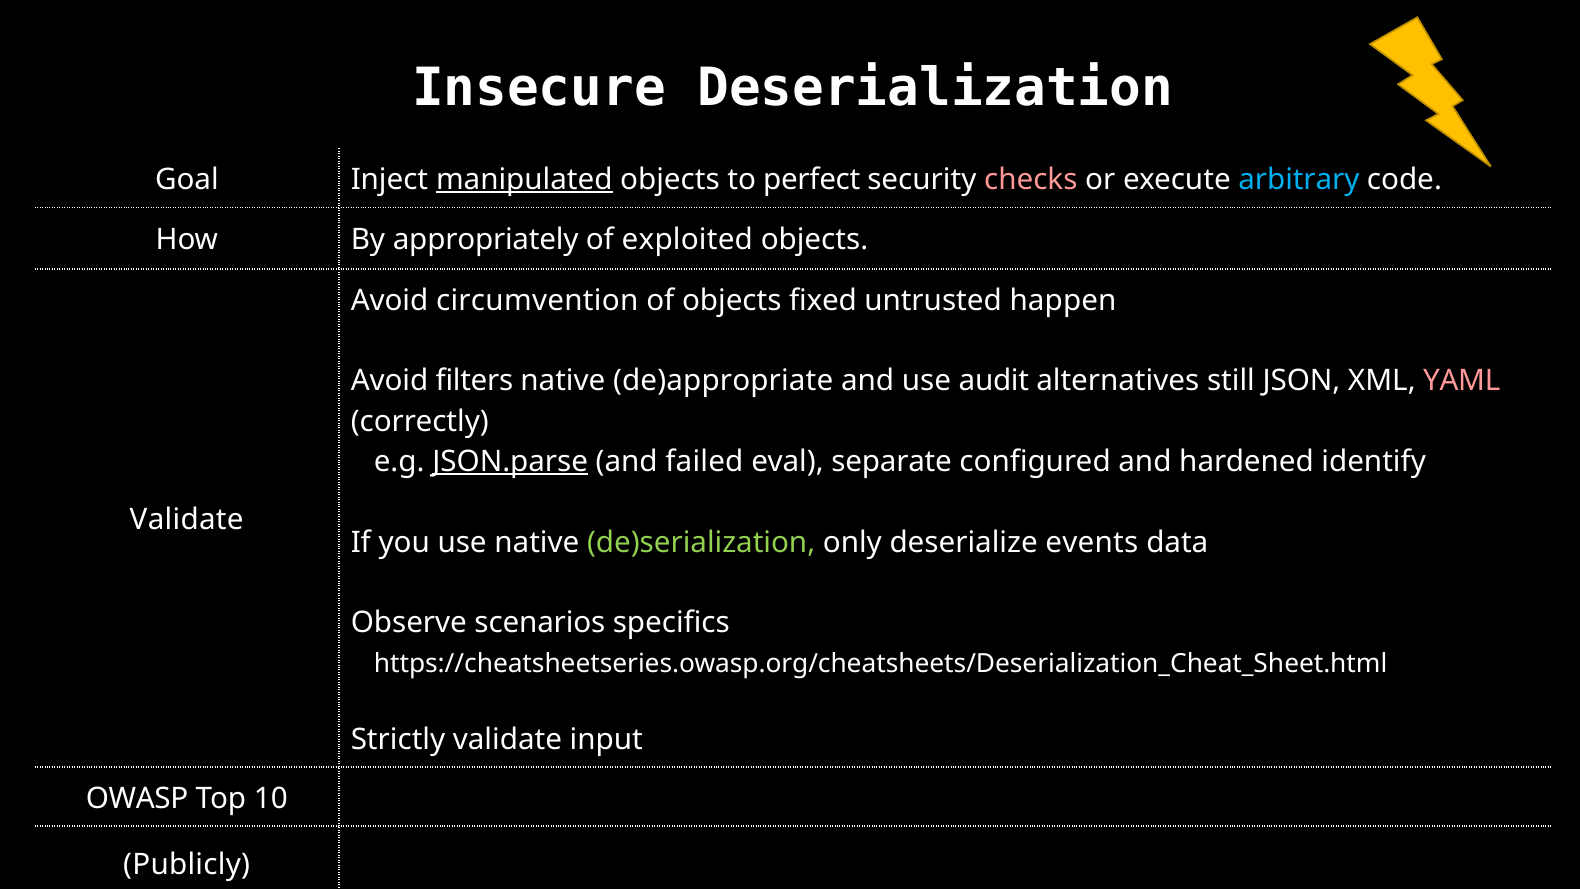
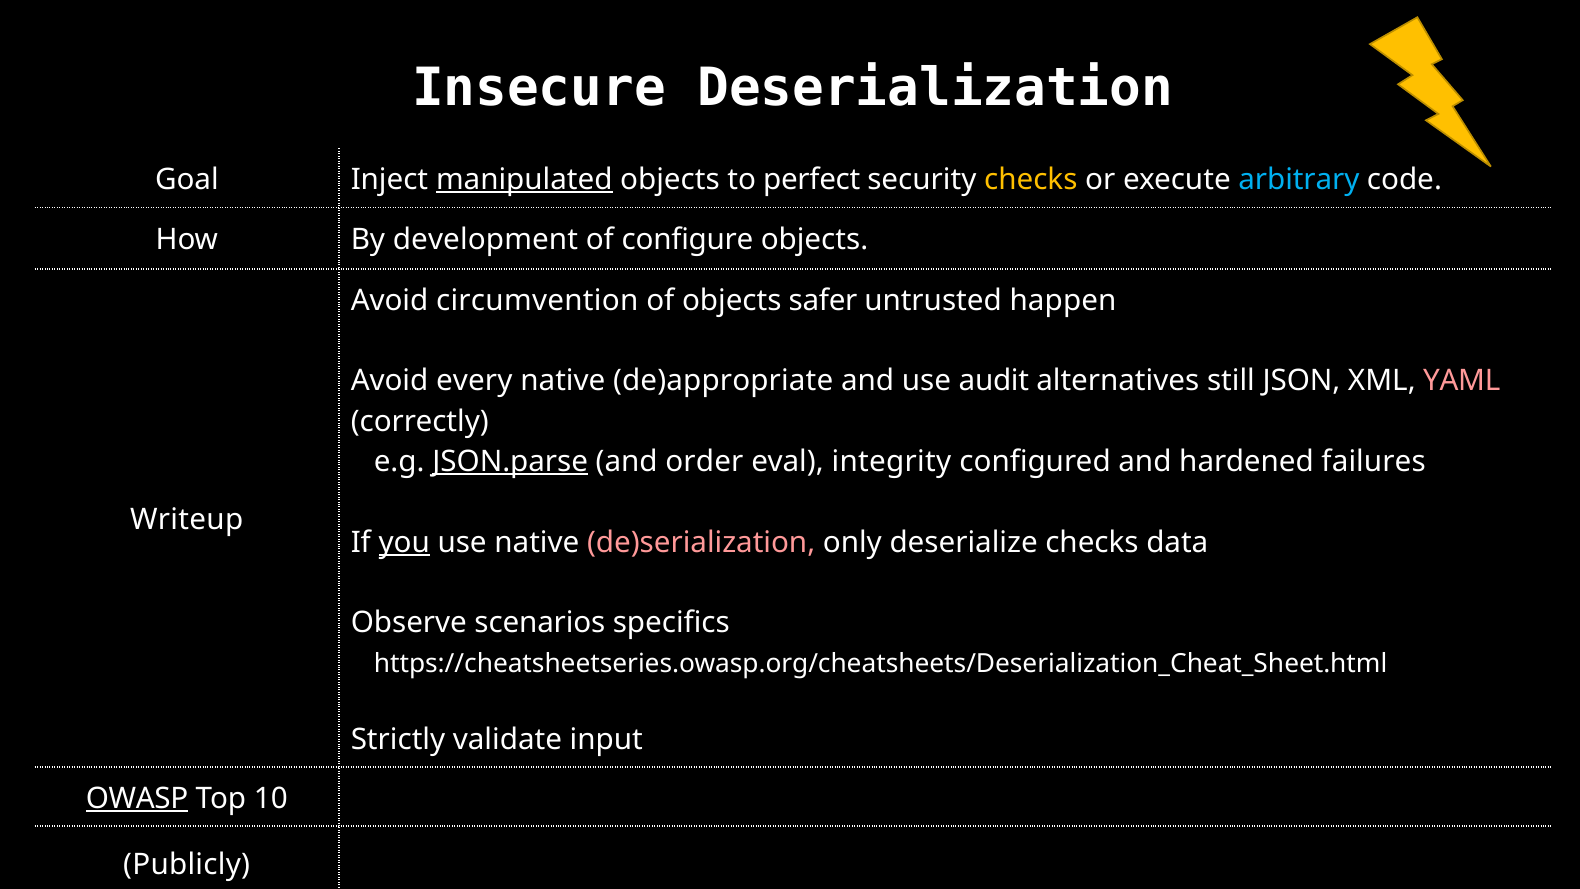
checks colour: pink -> yellow (1031, 179)
appropriately: appropriately -> development (485, 240)
exploited: exploited -> configure (688, 240)
fixed: fixed -> safer (823, 300)
filters: filters -> every (474, 381)
failed: failed -> order (704, 461)
separate: separate -> integrity (891, 461)
identify: identify -> failures (1374, 461)
Validate: Validate -> Writeup (187, 520)
you underline: none -> present (404, 542)
de)serialization colour: light green -> pink (701, 542)
deserialize events: events -> checks (1092, 542)
OWASP underline: none -> present (137, 798)
